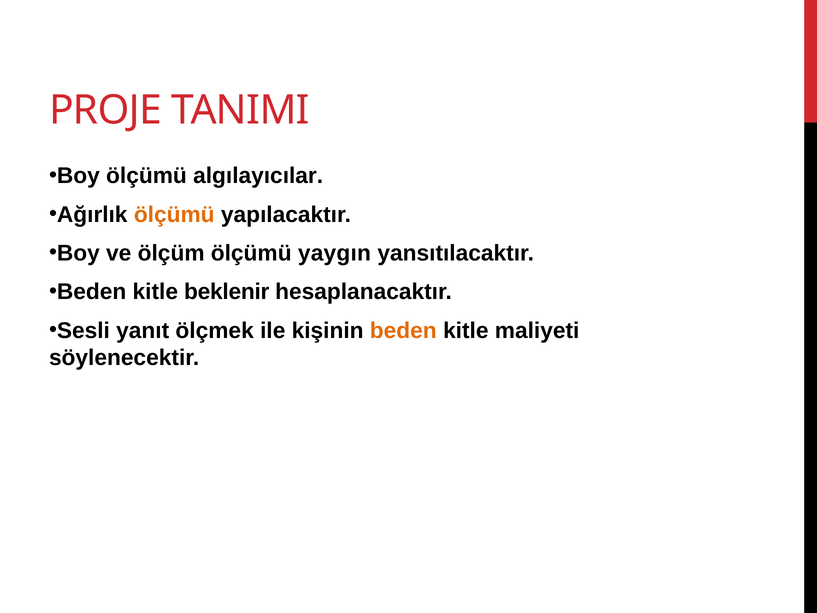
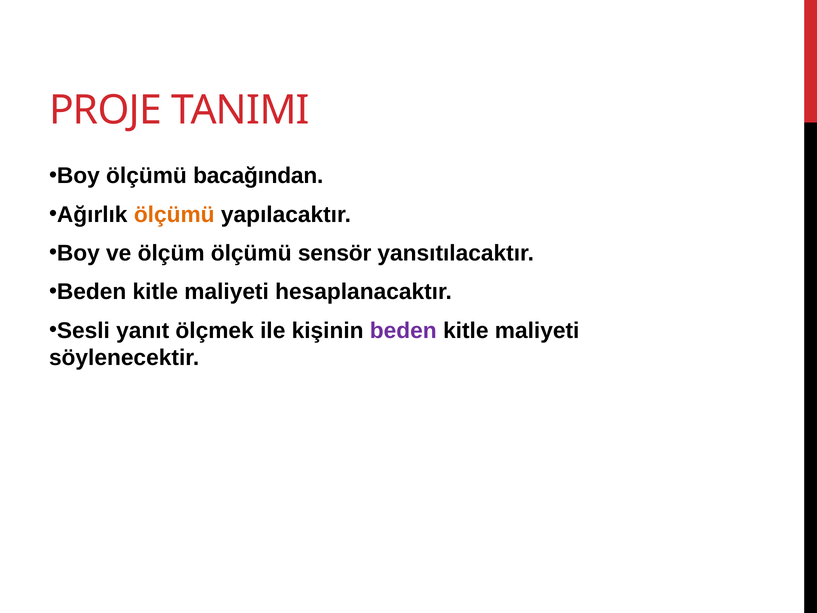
algılayıcılar: algılayıcılar -> bacağından (258, 176)
yaygın: yaygın -> sensör (335, 253)
beklenir: beklenir -> maliyeti (227, 292)
beden colour: orange -> purple (403, 330)
